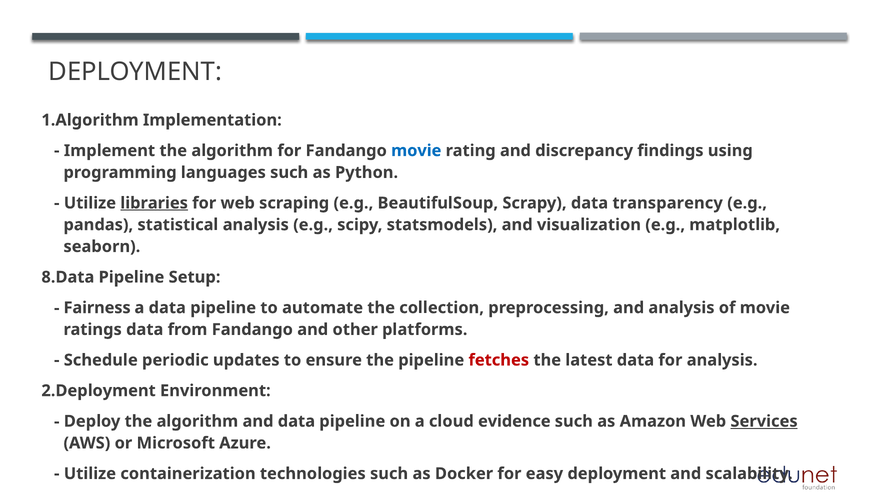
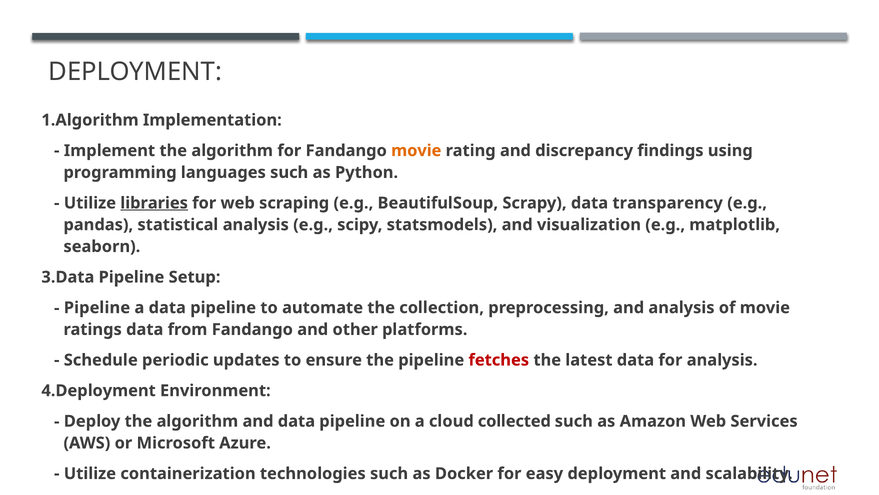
movie colour: blue -> orange (416, 150)
8.Data: 8.Data -> 3.Data (68, 277)
Fairness: Fairness -> Pipeline (97, 307)
2.Deployment: 2.Deployment -> 4.Deployment (99, 390)
evidence: evidence -> collected (514, 421)
Services underline: present -> none (764, 421)
